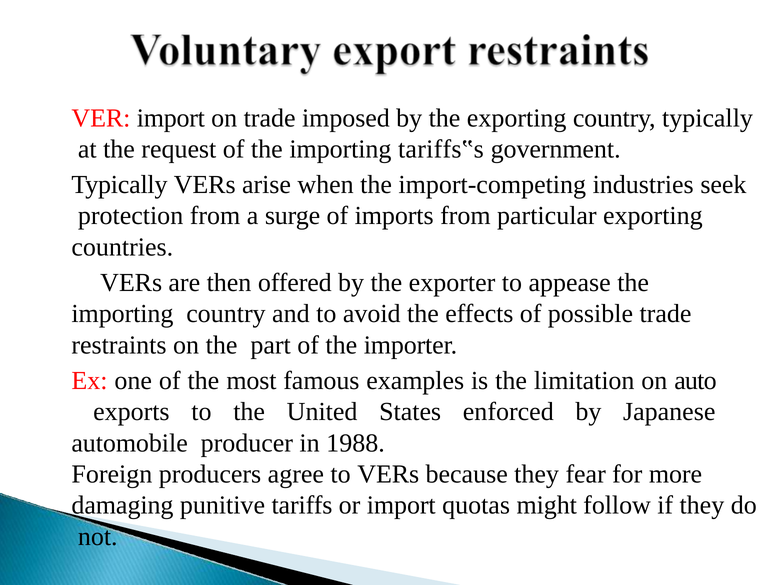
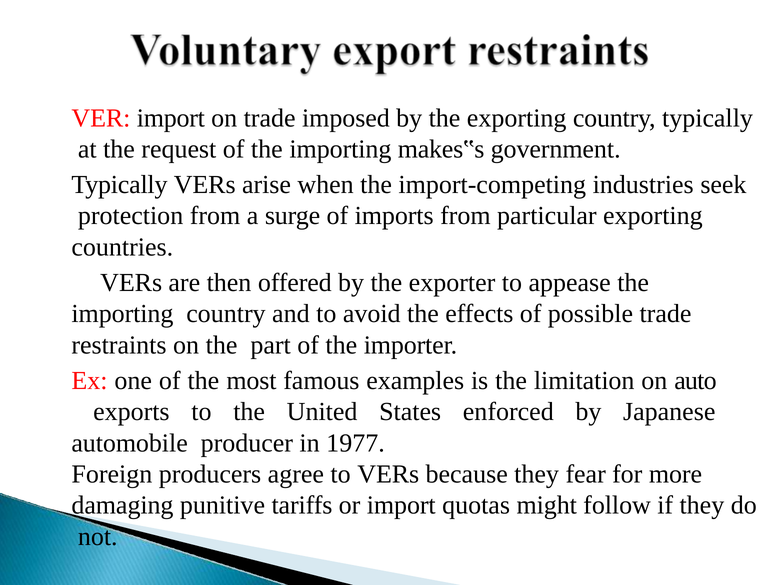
tariffs‟s: tariffs‟s -> makes‟s (441, 149)
1988: 1988 -> 1977 (356, 443)
